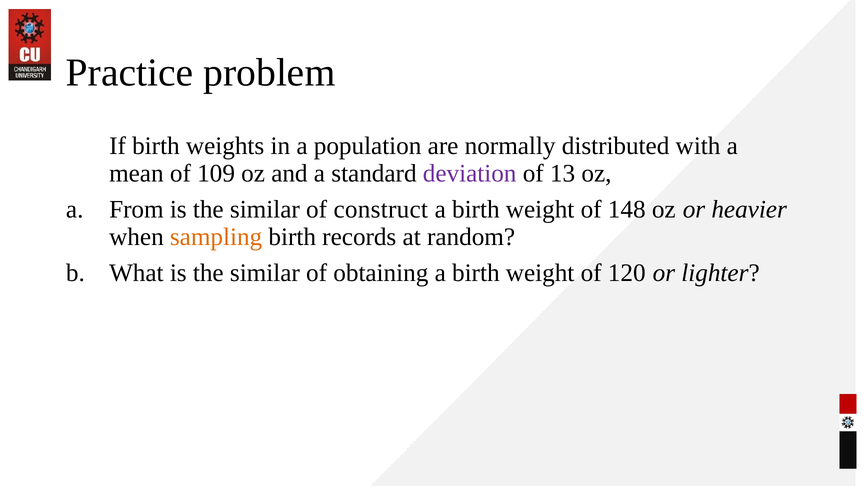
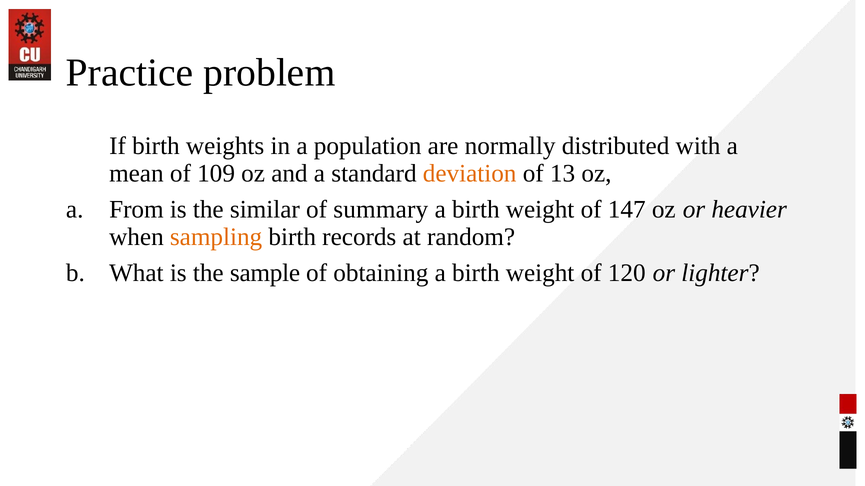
deviation colour: purple -> orange (470, 173)
construct: construct -> summary (381, 210)
148: 148 -> 147 (627, 210)
What is the similar: similar -> sample (265, 273)
